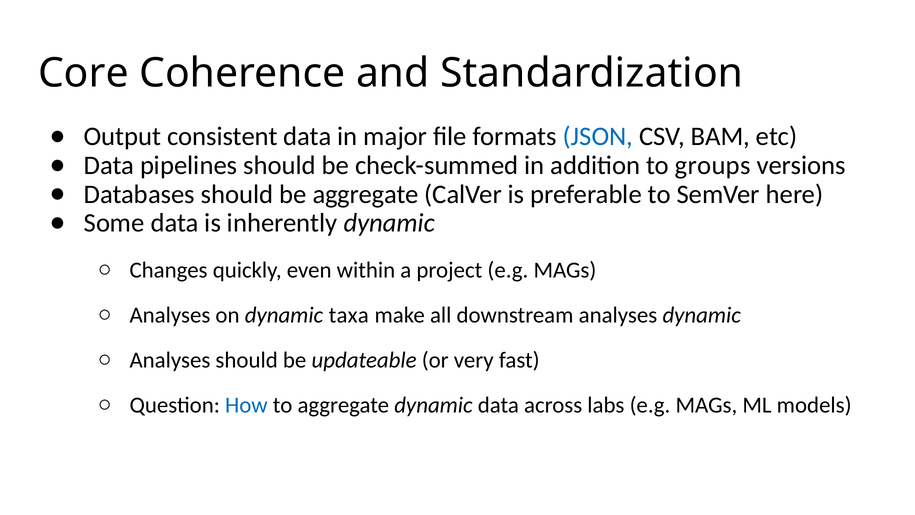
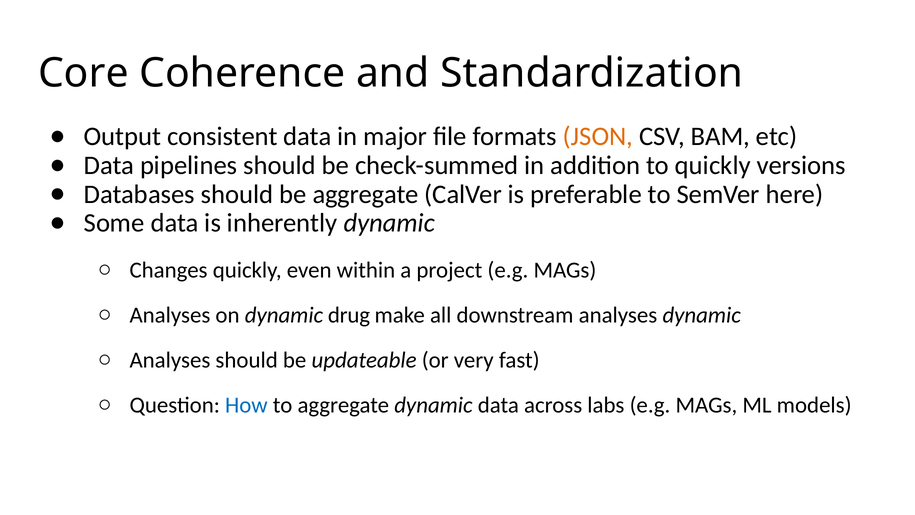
JSON colour: blue -> orange (598, 136)
to groups: groups -> quickly (713, 165)
taxa: taxa -> drug (349, 315)
